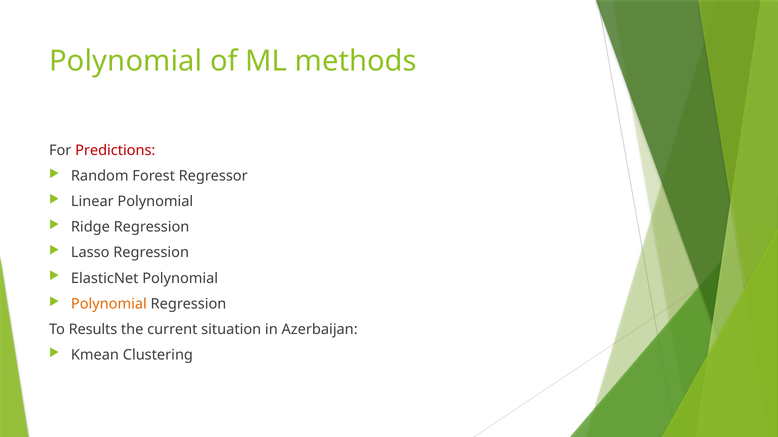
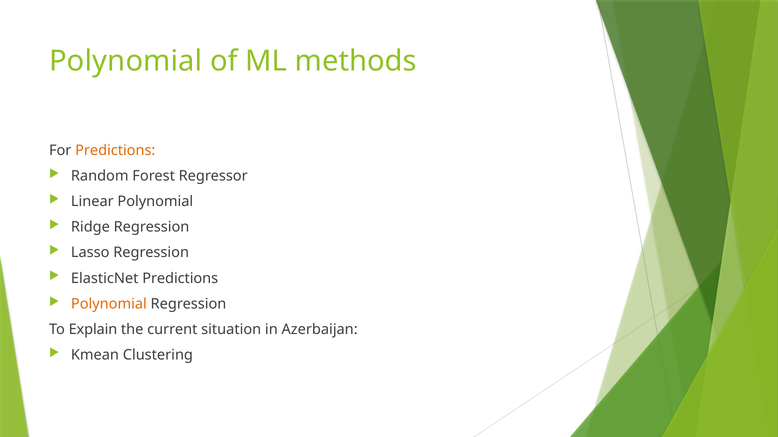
Predictions colour: red -> orange (115, 151)
ElasticNet Polynomial: Polynomial -> Predictions (180, 279)
Results: Results -> Explain (93, 330)
